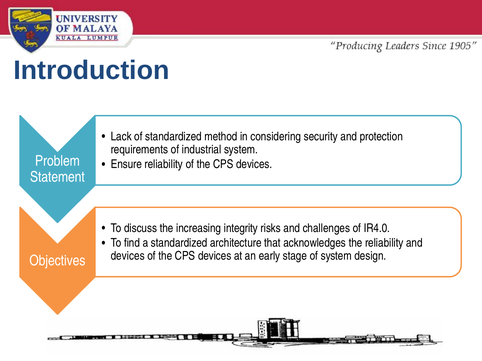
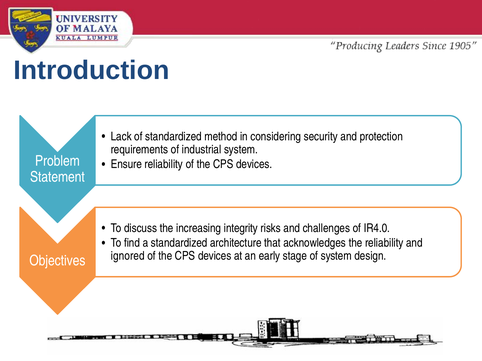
devices: devices -> ignored (128, 256)
